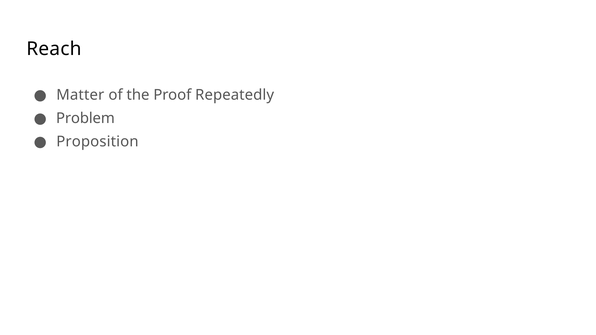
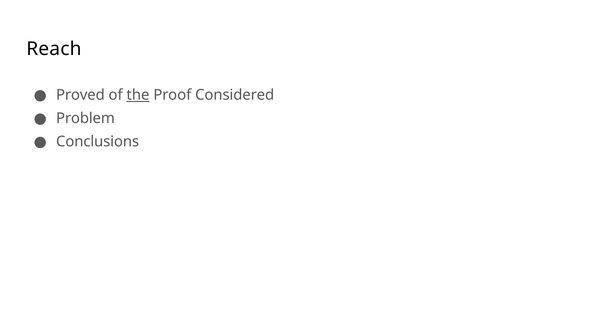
Matter: Matter -> Proved (80, 95)
the underline: none -> present (138, 95)
Repeatedly: Repeatedly -> Considered (235, 95)
Proposition: Proposition -> Conclusions (98, 142)
